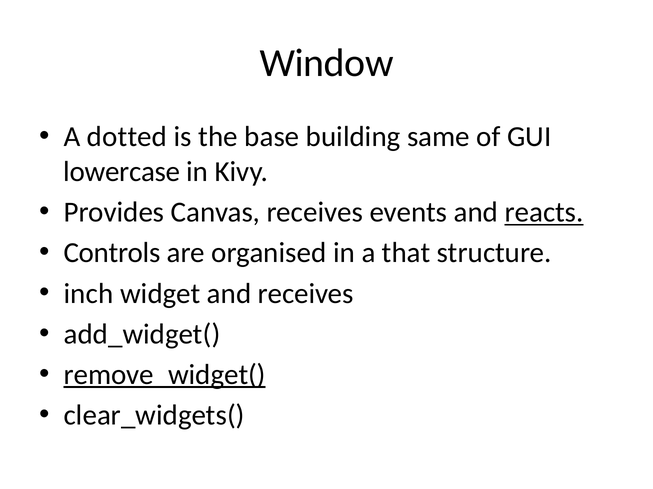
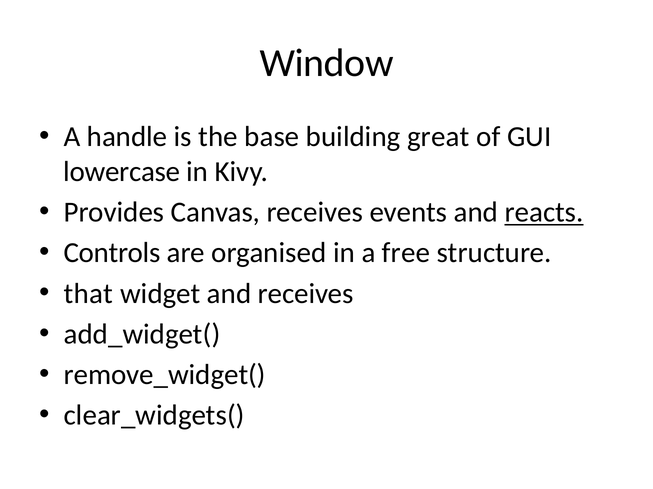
dotted: dotted -> handle (127, 137)
same: same -> great (438, 137)
that: that -> free (406, 253)
inch: inch -> that (88, 294)
remove_widget( underline: present -> none (165, 375)
